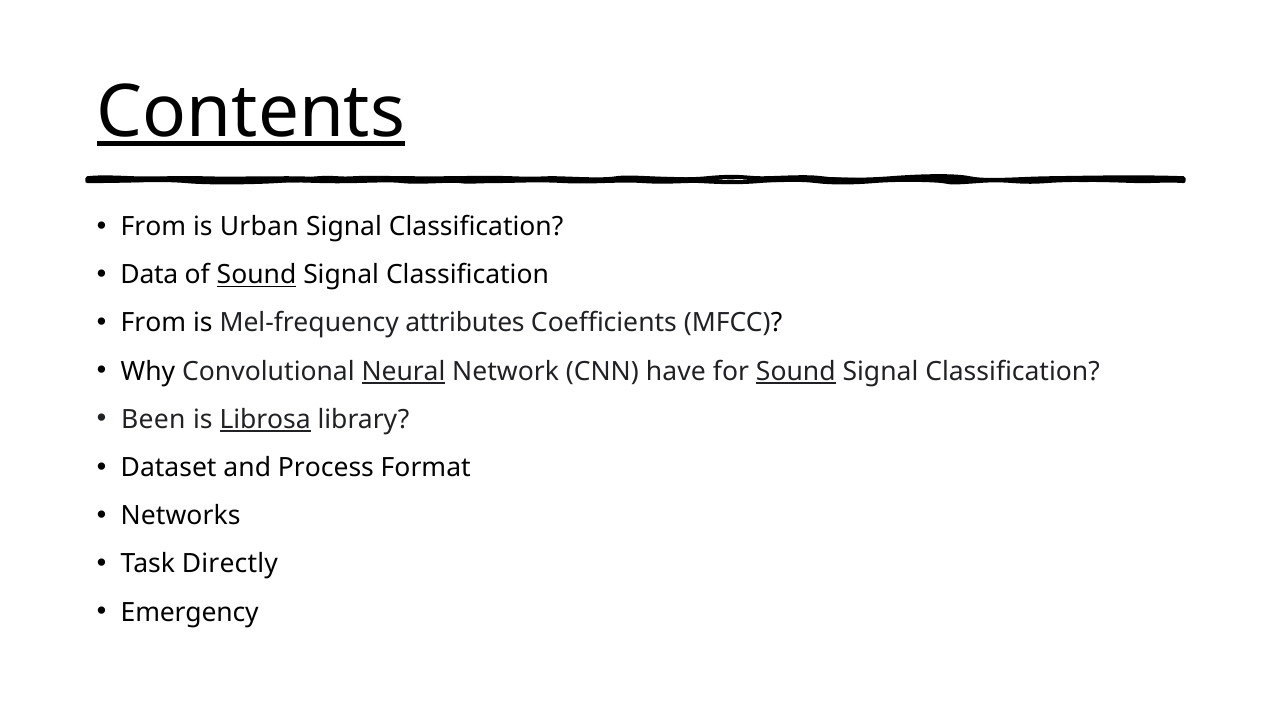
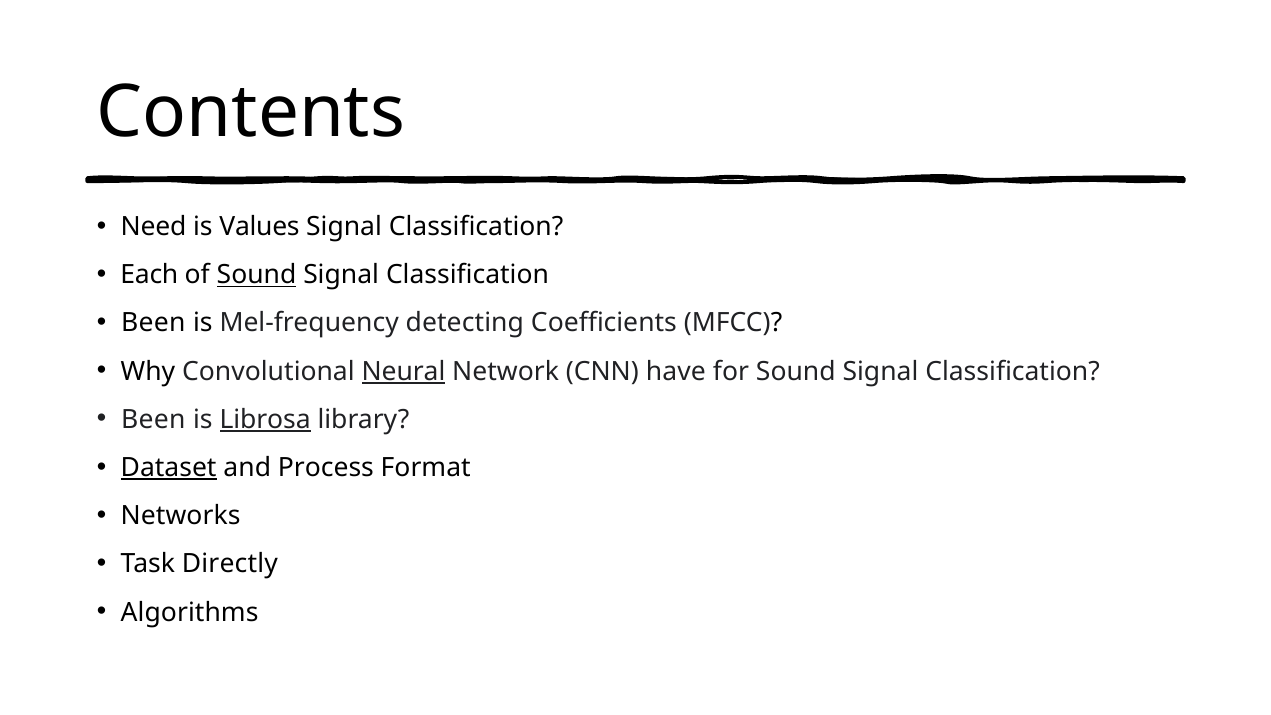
Contents underline: present -> none (251, 112)
From: From -> Need (154, 227)
Urban: Urban -> Values (260, 227)
Data: Data -> Each (149, 275)
From: From -> Been (153, 323)
attributes: attributes -> detecting (465, 323)
Sound underline: present -> none (796, 371)
Dataset underline: none -> present (169, 468)
Emergency: Emergency -> Algorithms (190, 612)
